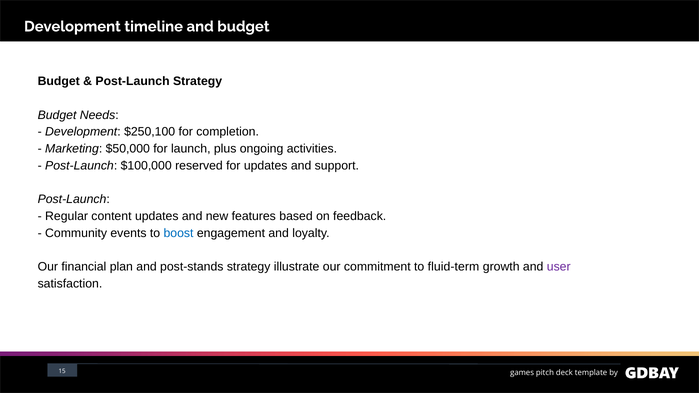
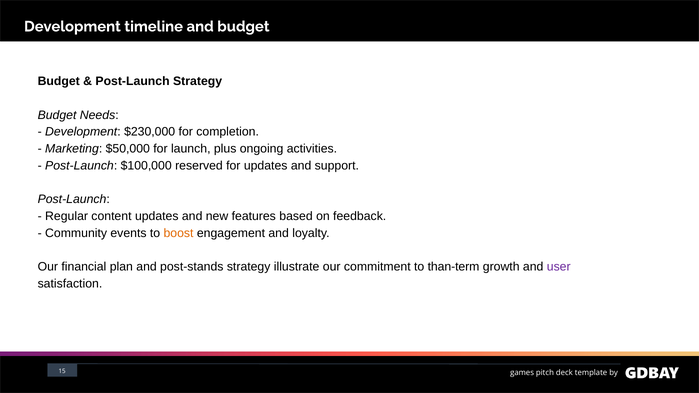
$250,100: $250,100 -> $230,000 (150, 132)
boost colour: blue -> orange (179, 233)
fluid-term: fluid-term -> than-term (454, 267)
